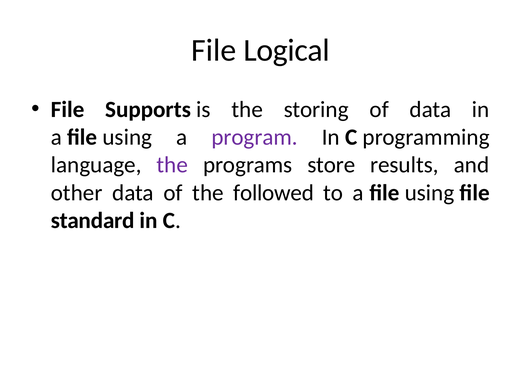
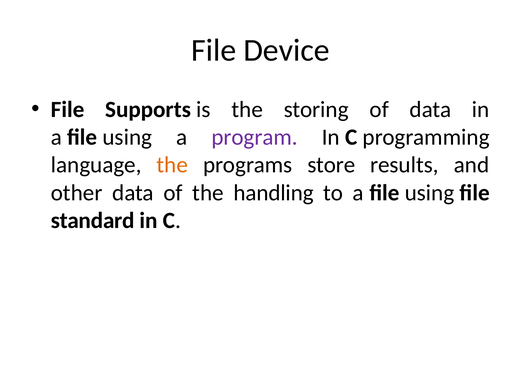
Logical: Logical -> Device (287, 50)
the colour: purple -> orange (172, 165)
followed: followed -> handling (274, 193)
